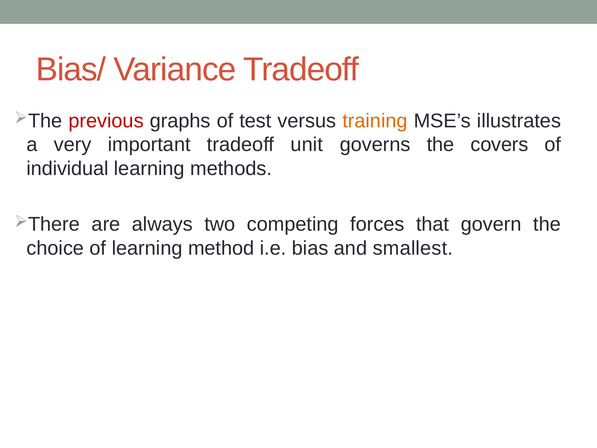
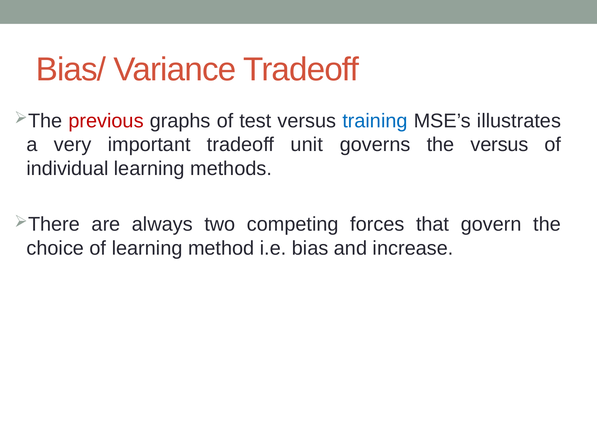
training colour: orange -> blue (375, 121)
the covers: covers -> versus (499, 145)
smallest: smallest -> increase (413, 248)
